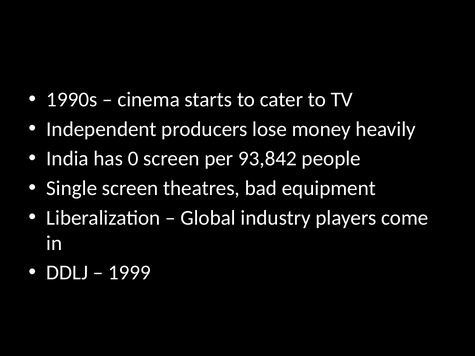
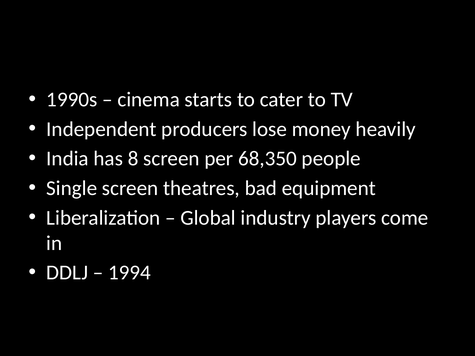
0: 0 -> 8 (133, 159)
93,842: 93,842 -> 68,350 (267, 159)
1999: 1999 -> 1994 (130, 273)
